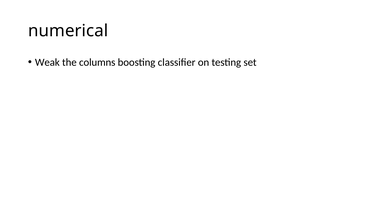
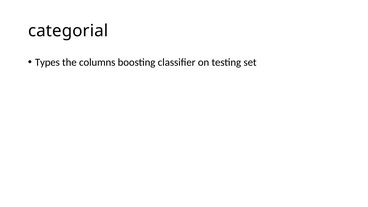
numerical: numerical -> categorial (68, 31)
Weak: Weak -> Types (47, 62)
